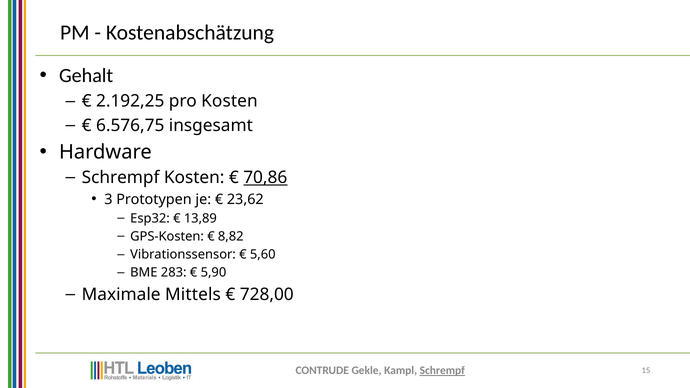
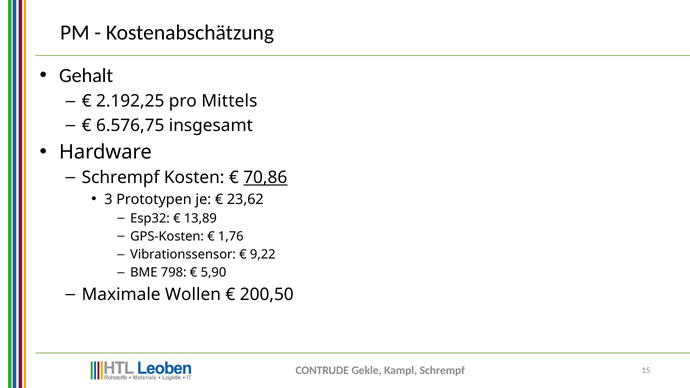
pro Kosten: Kosten -> Mittels (229, 101)
8,82: 8,82 -> 1,76 (231, 236)
5,60: 5,60 -> 9,22 (263, 255)
283: 283 -> 798 (174, 273)
Mittels: Mittels -> Wollen (193, 295)
728,00: 728,00 -> 200,50 (267, 295)
Schrempf underline: present -> none (442, 371)
